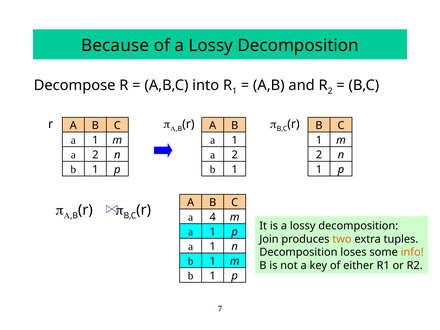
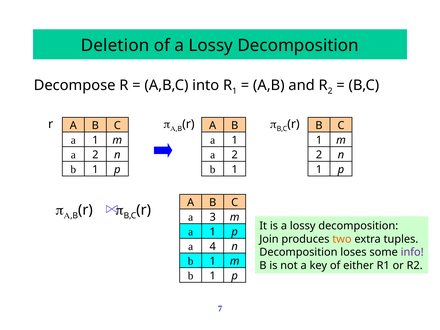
Because: Because -> Deletion (115, 46)
4: 4 -> 3 (213, 217)
1: 1 -> 4 (213, 246)
info colour: orange -> purple (412, 252)
